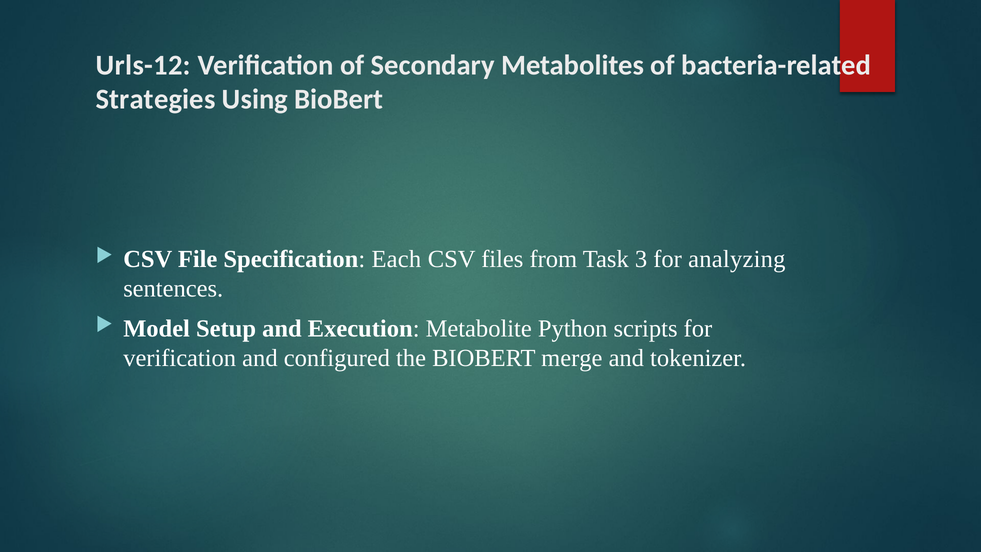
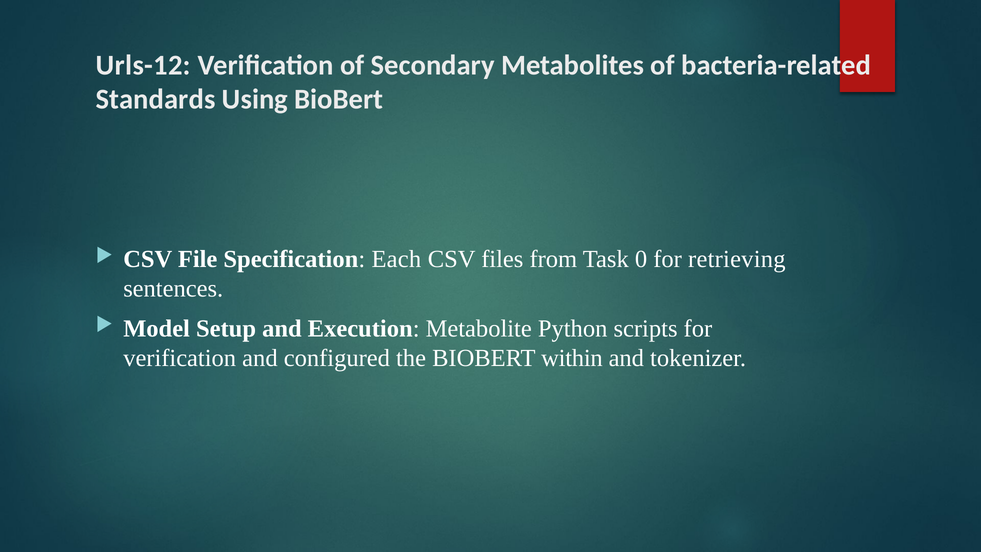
Strategies: Strategies -> Standards (156, 99)
3: 3 -> 0 (641, 259)
analyzing: analyzing -> retrieving (737, 259)
merge: merge -> within (572, 358)
